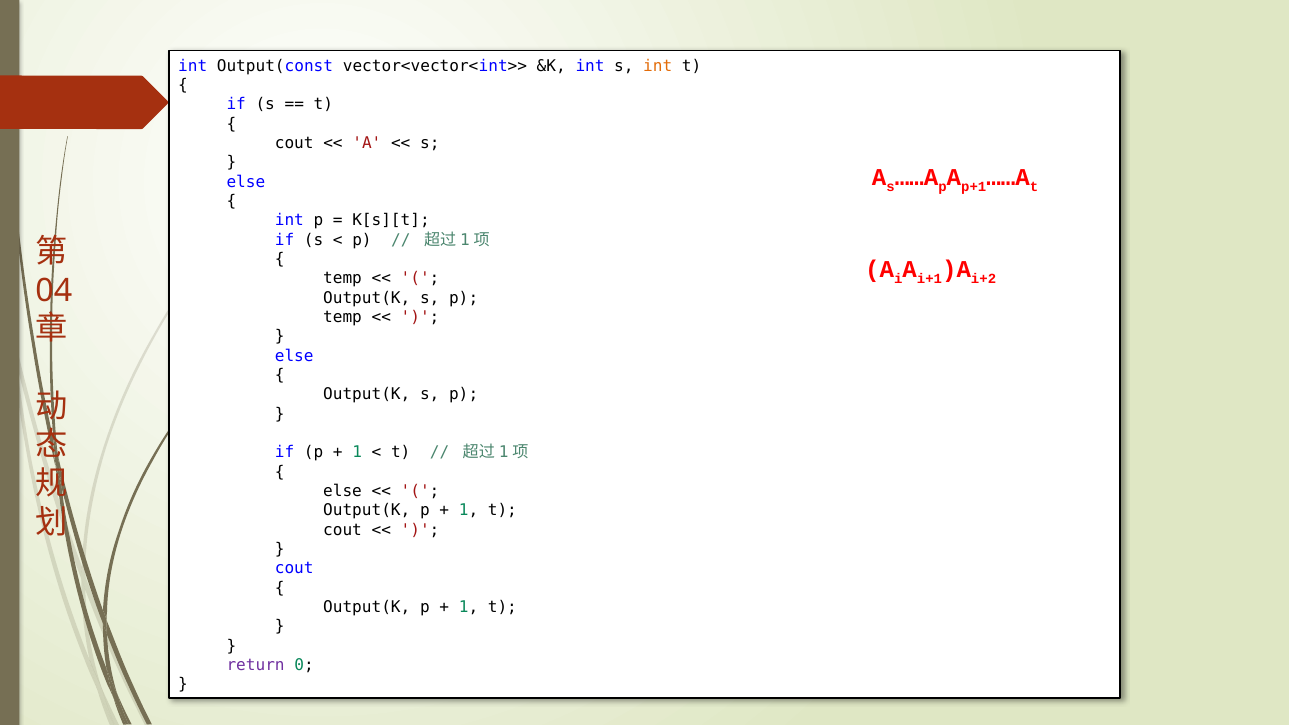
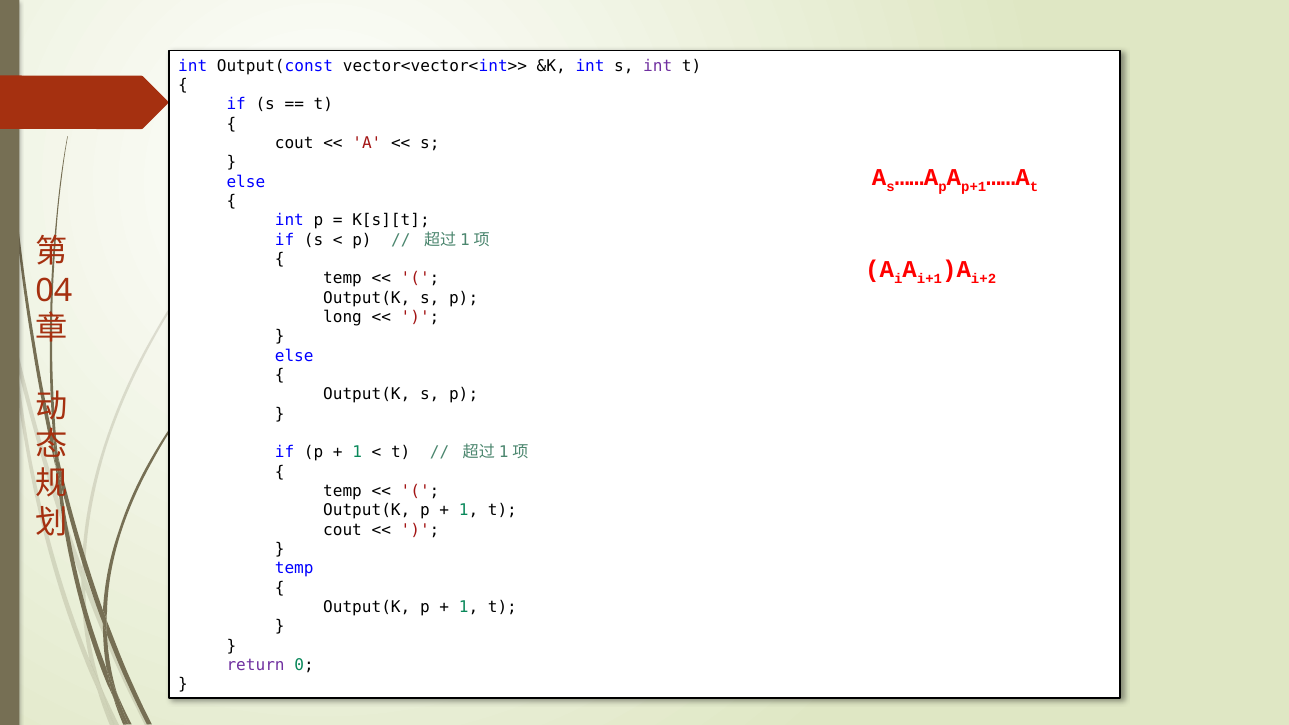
int colour: orange -> purple (658, 66)
temp: temp -> long (343, 317)
else: else -> temp (343, 491)
cout: cout -> temp (294, 569)
